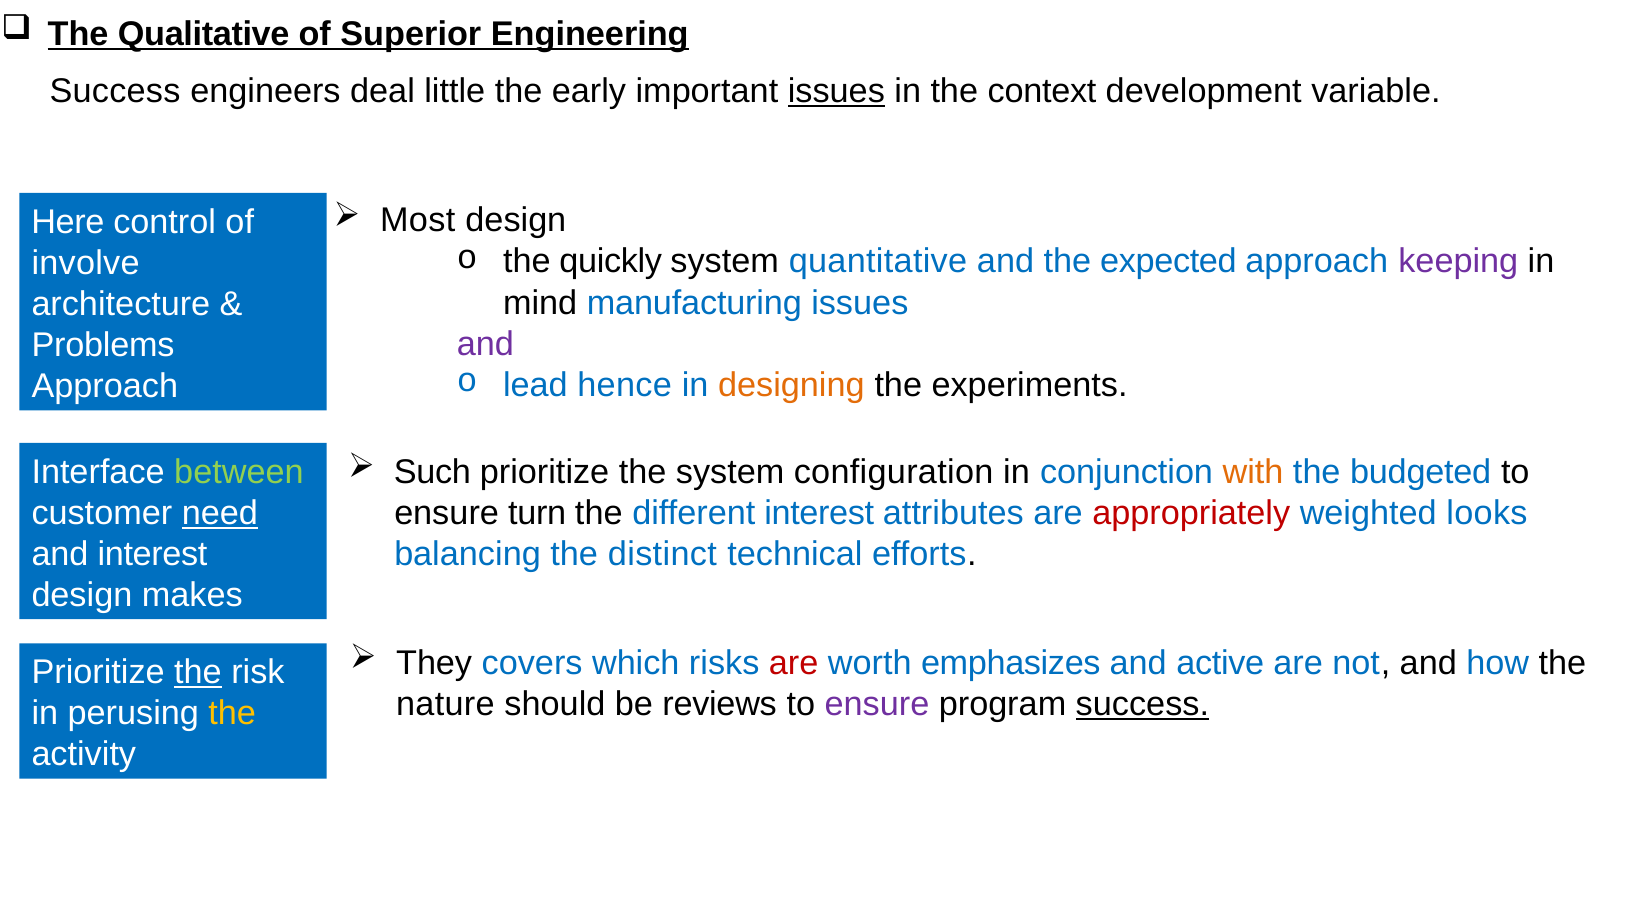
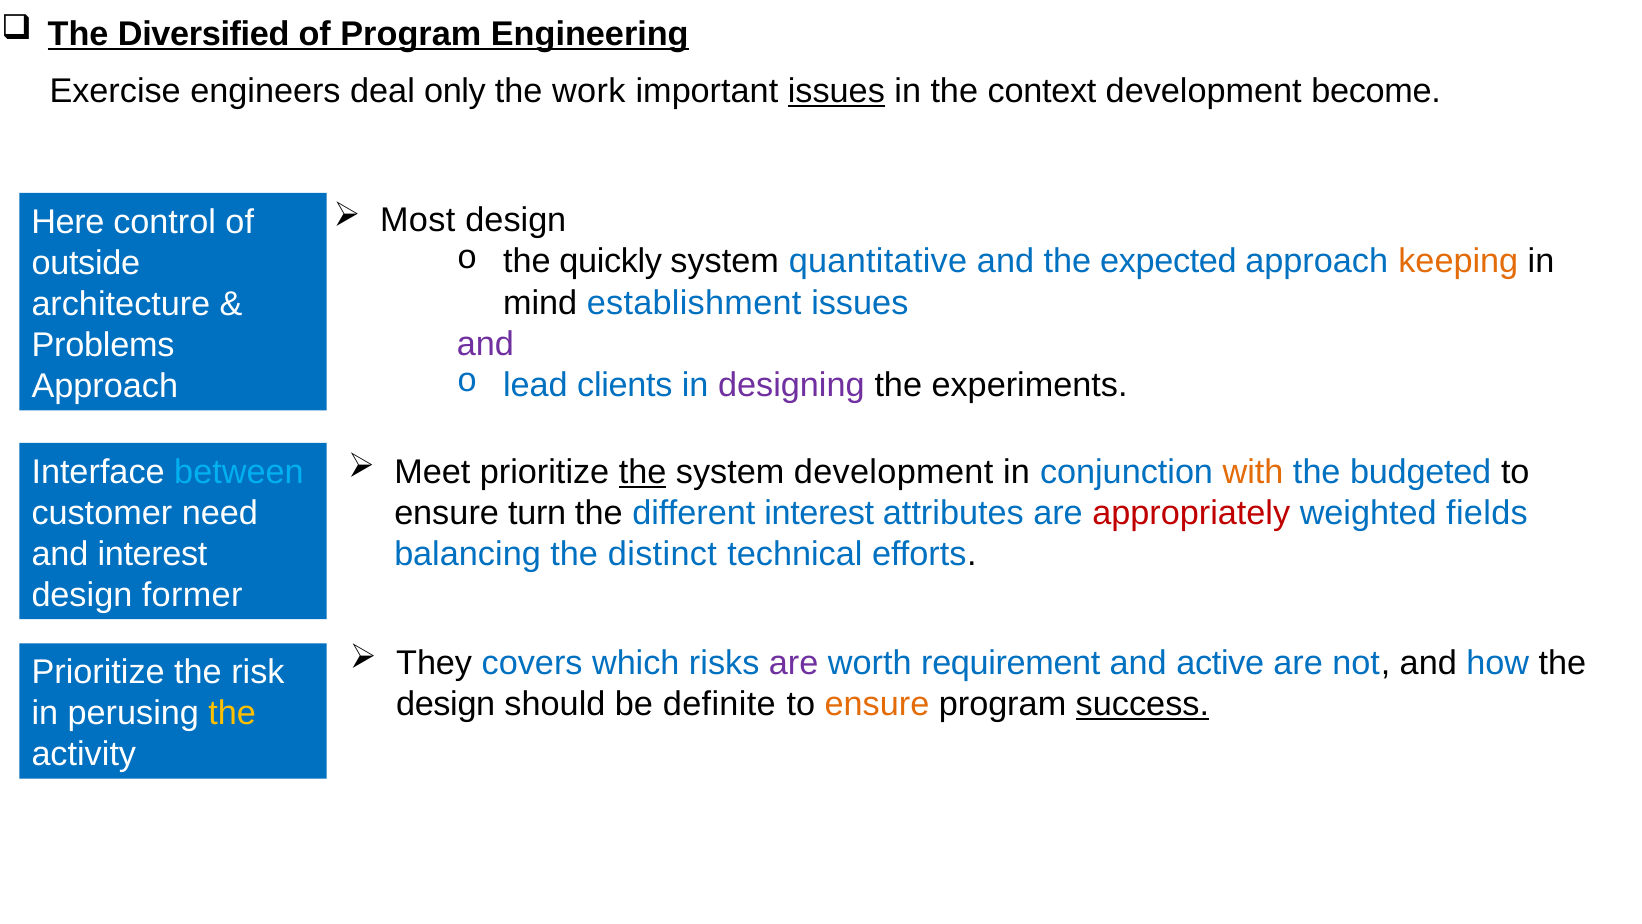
Qualitative: Qualitative -> Diversified (204, 34)
of Superior: Superior -> Program (411, 34)
Success: Success -> Exercise (115, 92)
little: little -> only (455, 92)
early: early -> work (589, 92)
variable: variable -> become (1376, 92)
keeping colour: purple -> orange (1458, 262)
involve: involve -> outside (86, 263)
manufacturing: manufacturing -> establishment (694, 303)
hence: hence -> clients (625, 385)
designing colour: orange -> purple (791, 385)
Such: Such -> Meet (432, 472)
the underline: none -> present (643, 472)
system configuration: configuration -> development (894, 472)
between colour: light green -> light blue (239, 472)
need underline: present -> none (220, 513)
looks: looks -> fields (1487, 513)
makes: makes -> former (192, 595)
are colour: red -> purple (794, 662)
emphasizes: emphasizes -> requirement (1011, 662)
the underline: present -> none (198, 672)
nature: nature -> design (446, 704)
reviews: reviews -> definite (719, 704)
ensure colour: purple -> orange (877, 704)
